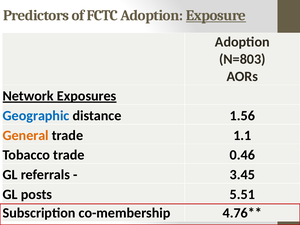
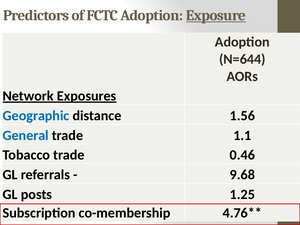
N=803: N=803 -> N=644 (242, 59)
General colour: orange -> blue (26, 135)
3.45: 3.45 -> 9.68 (242, 175)
5.51: 5.51 -> 1.25 (242, 194)
